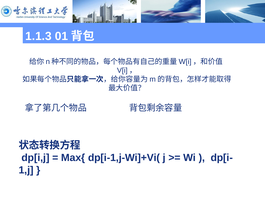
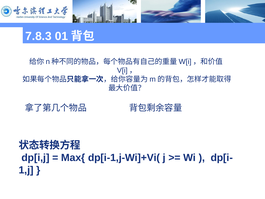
1.1.3: 1.1.3 -> 7.8.3 (38, 36)
